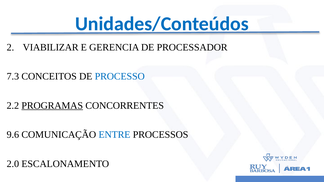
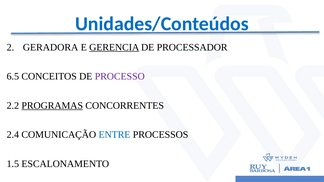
VIABILIZAR: VIABILIZAR -> GERADORA (51, 47)
GERENCIA underline: none -> present (114, 47)
7.3: 7.3 -> 6.5 (13, 77)
PROCESSO colour: blue -> purple (120, 77)
9.6: 9.6 -> 2.4 (13, 135)
2.0: 2.0 -> 1.5 (13, 164)
